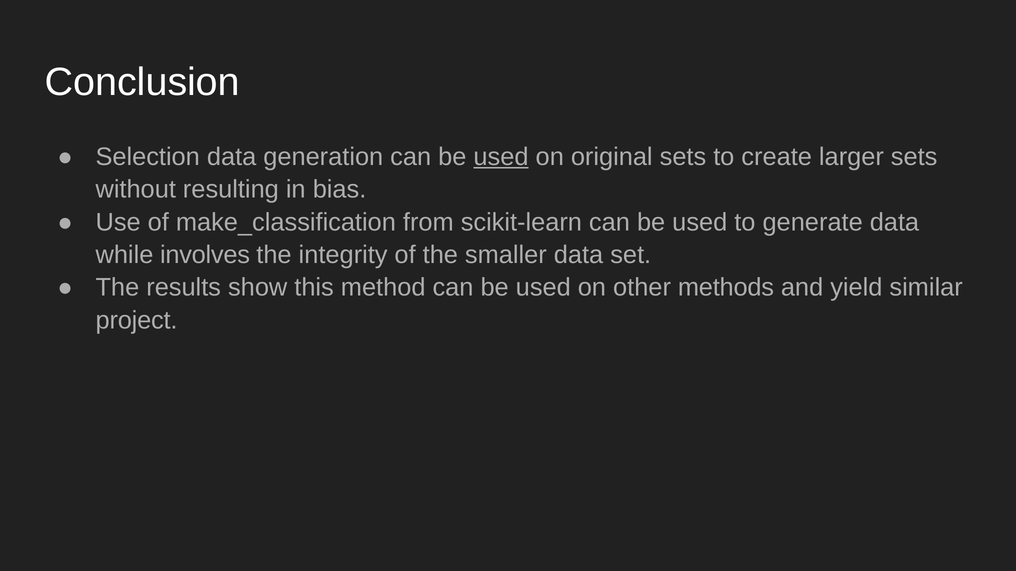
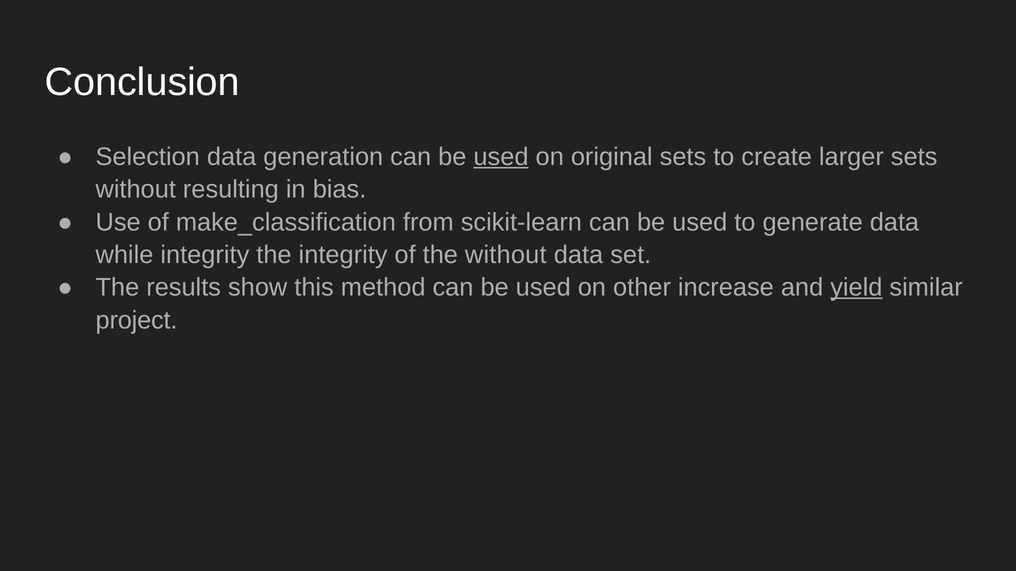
while involves: involves -> integrity (205, 255)
the smaller: smaller -> without (506, 255)
methods: methods -> increase (726, 288)
yield underline: none -> present (856, 288)
